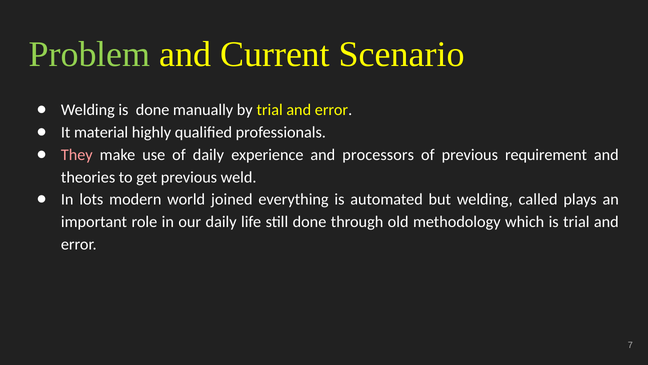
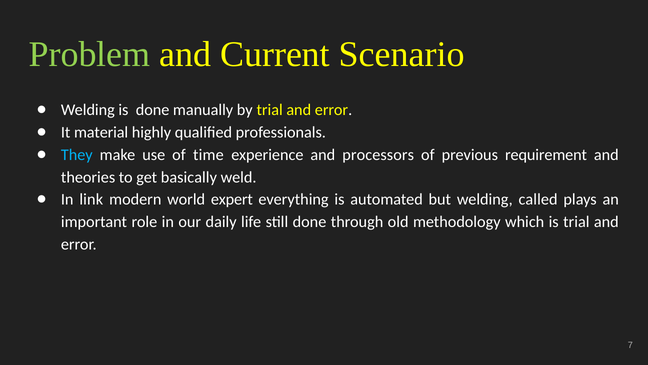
They colour: pink -> light blue (77, 155)
of daily: daily -> time (208, 155)
get previous: previous -> basically (189, 177)
lots: lots -> link (91, 199)
joined: joined -> expert (232, 199)
